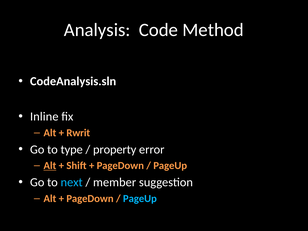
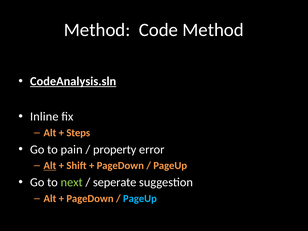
Analysis: Analysis -> Method (97, 30)
CodeAnalysis.sln underline: none -> present (73, 81)
Rwrit: Rwrit -> Steps (78, 133)
type: type -> pain (72, 150)
next colour: light blue -> light green (72, 182)
member: member -> seperate (115, 182)
